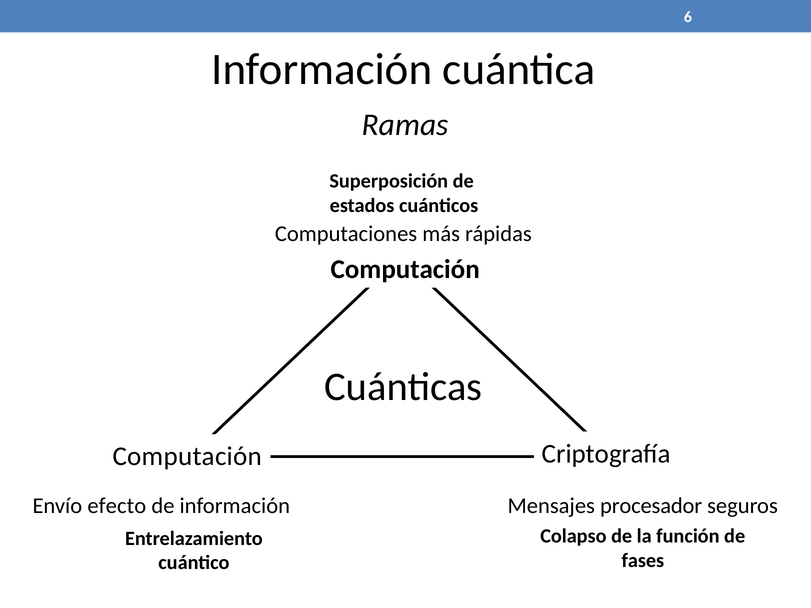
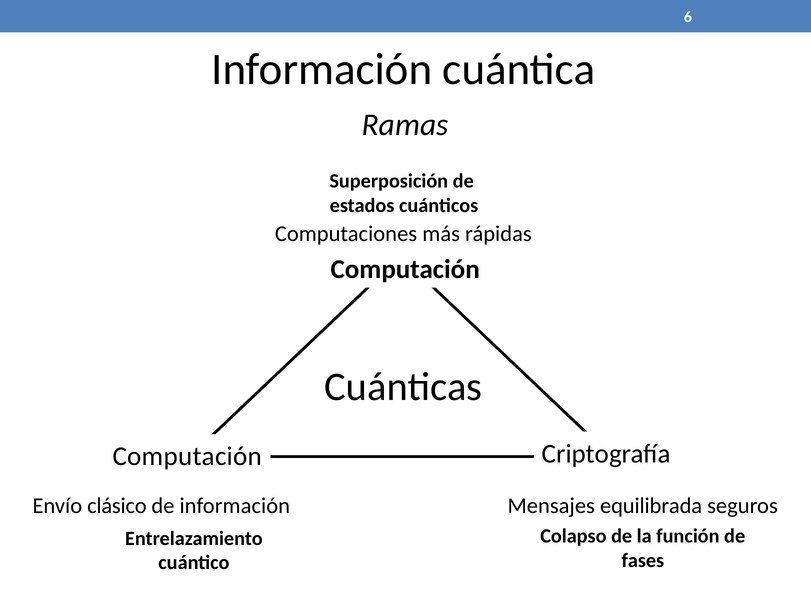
efecto: efecto -> clásico (117, 506)
procesador: procesador -> equilibrada (651, 506)
